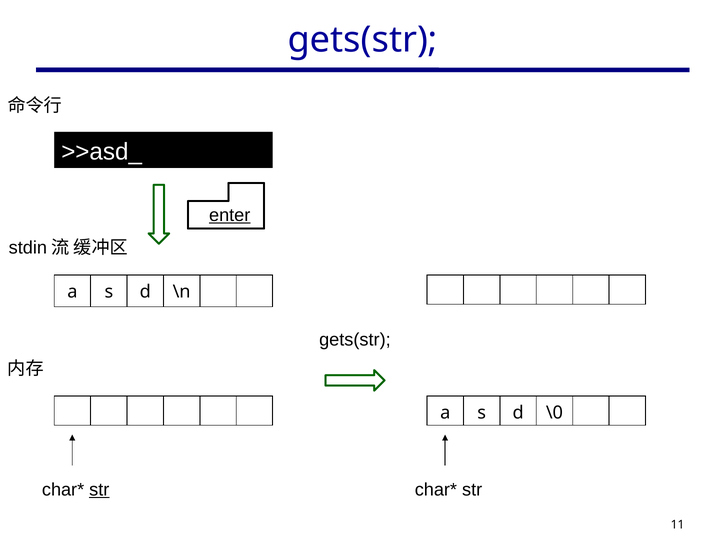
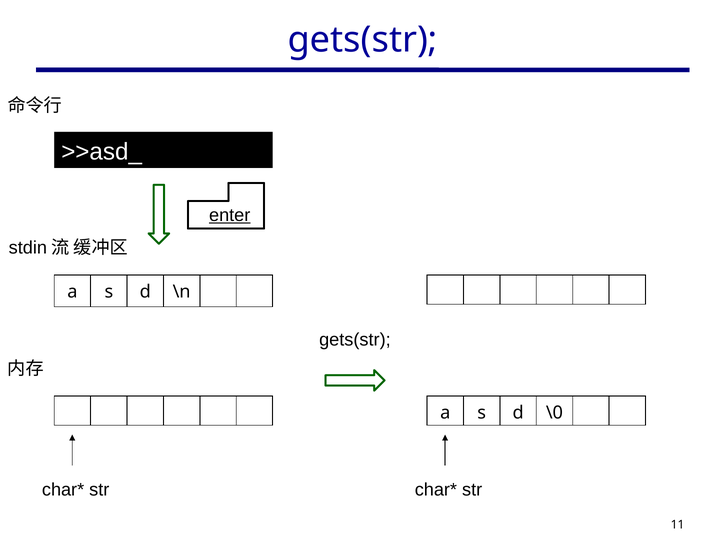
str underline: present -> none (99, 490)
